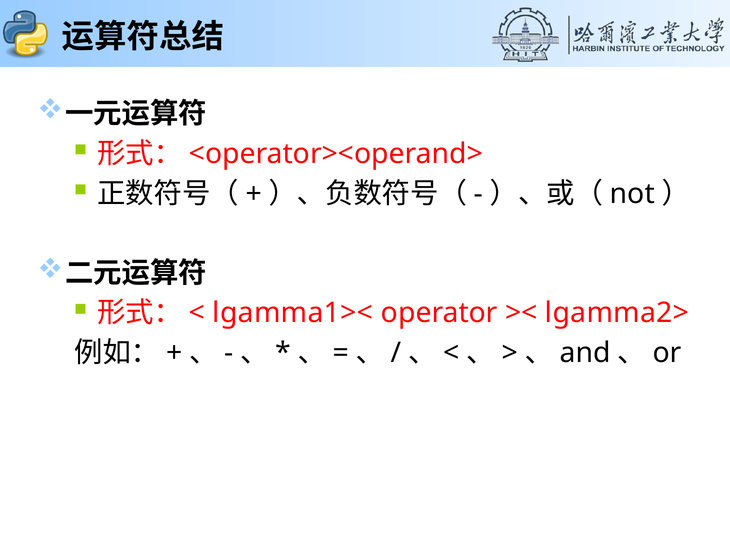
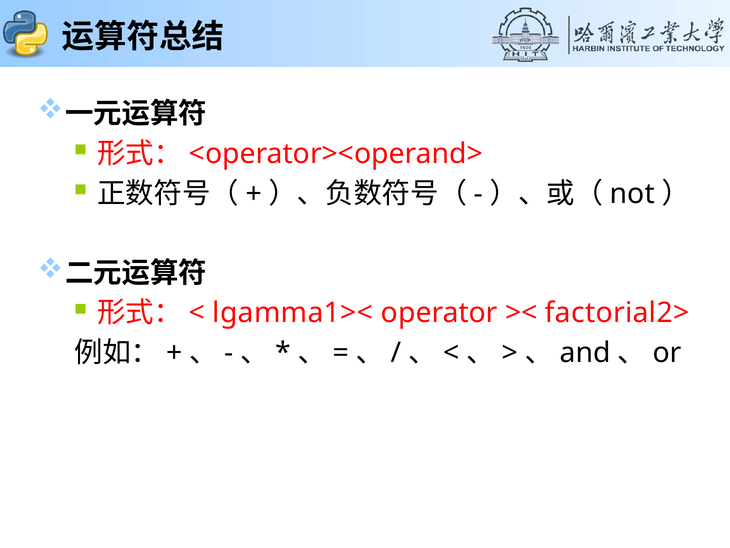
lgamma2>: lgamma2> -> factorial2> (617, 313)
